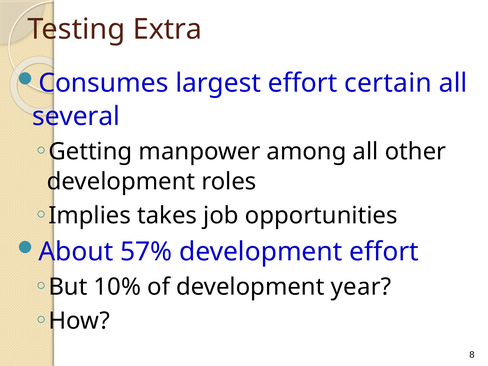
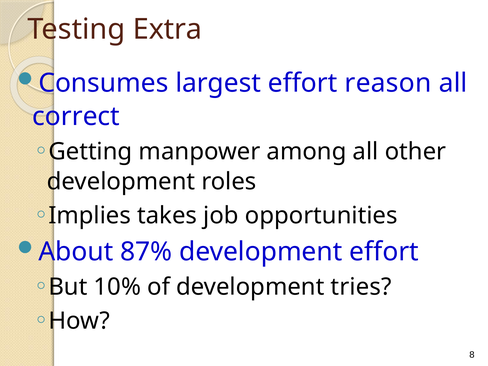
certain: certain -> reason (388, 83)
several: several -> correct (76, 116)
57%: 57% -> 87% (146, 252)
year: year -> tries (361, 287)
